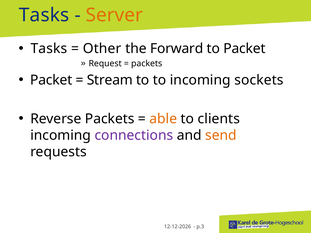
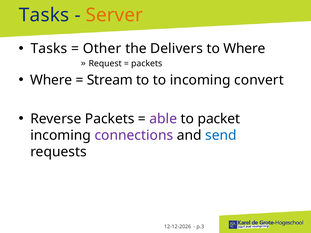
Forward: Forward -> Delivers (177, 49)
to Packet: Packet -> Where (244, 49)
Packet: Packet -> Where (51, 80)
sockets: sockets -> convert (259, 80)
able colour: orange -> purple (163, 119)
clients: clients -> packet (219, 119)
send colour: orange -> blue (221, 135)
